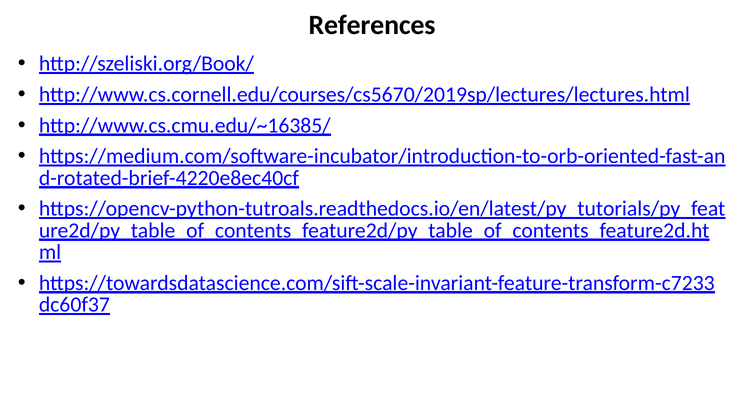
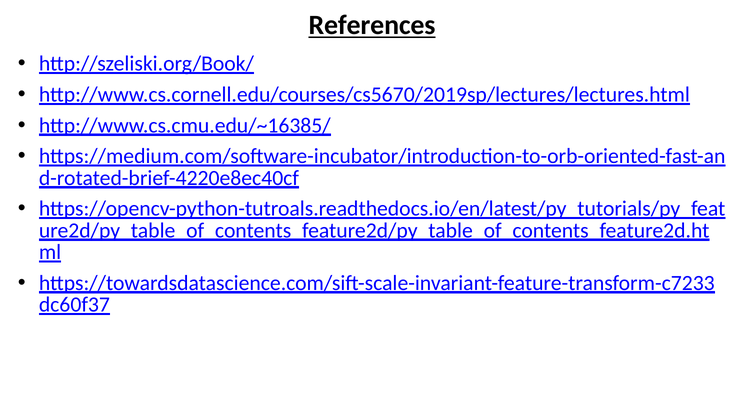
References underline: none -> present (372, 25)
